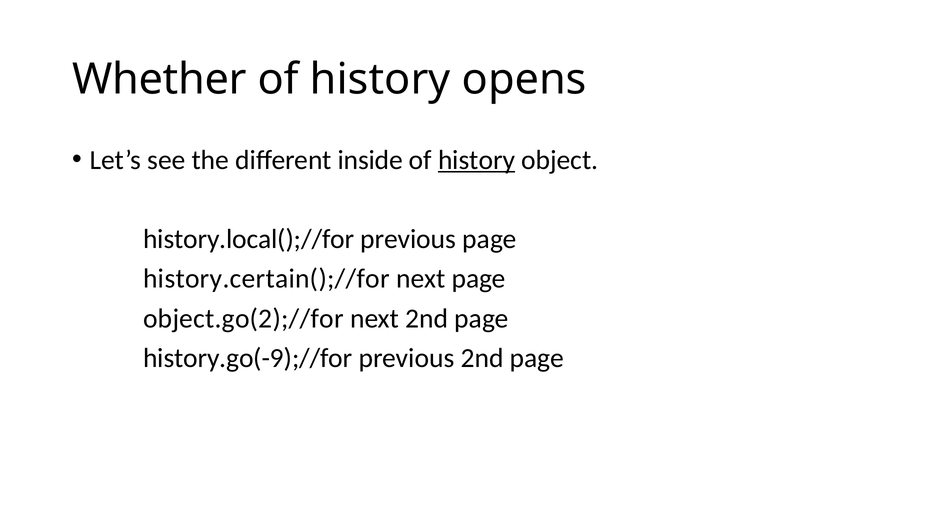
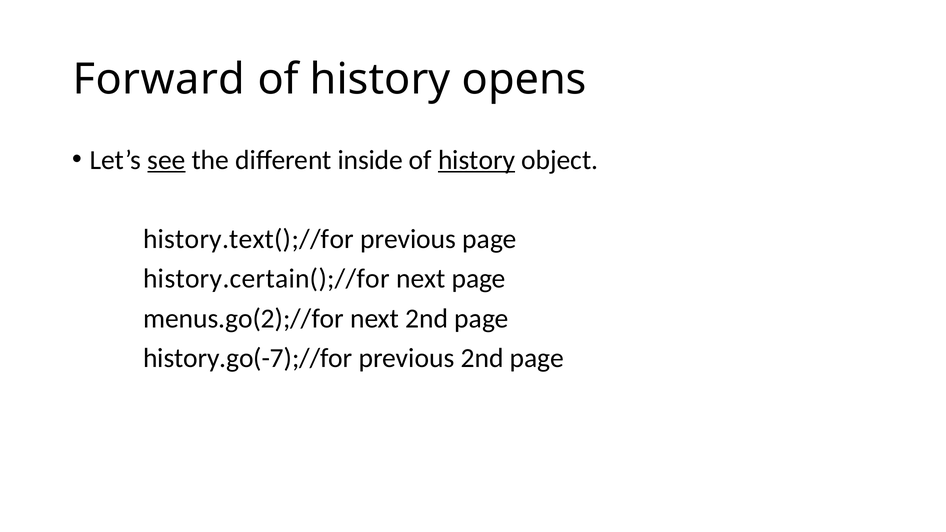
Whether: Whether -> Forward (159, 79)
see underline: none -> present (166, 160)
history.local();//for: history.local();//for -> history.text();//for (249, 239)
object.go(2);//for: object.go(2);//for -> menus.go(2);//for (244, 319)
history.go(-9);//for: history.go(-9);//for -> history.go(-7);//for (248, 358)
